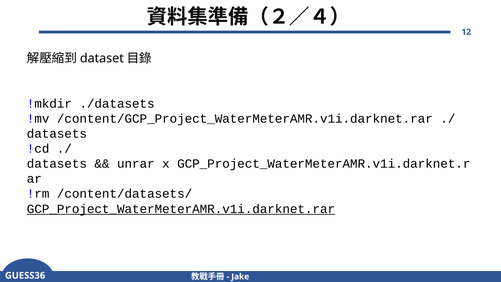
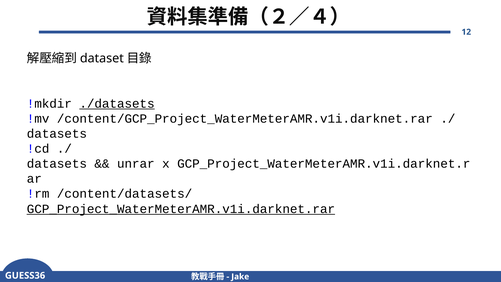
./datasets underline: none -> present (117, 104)
